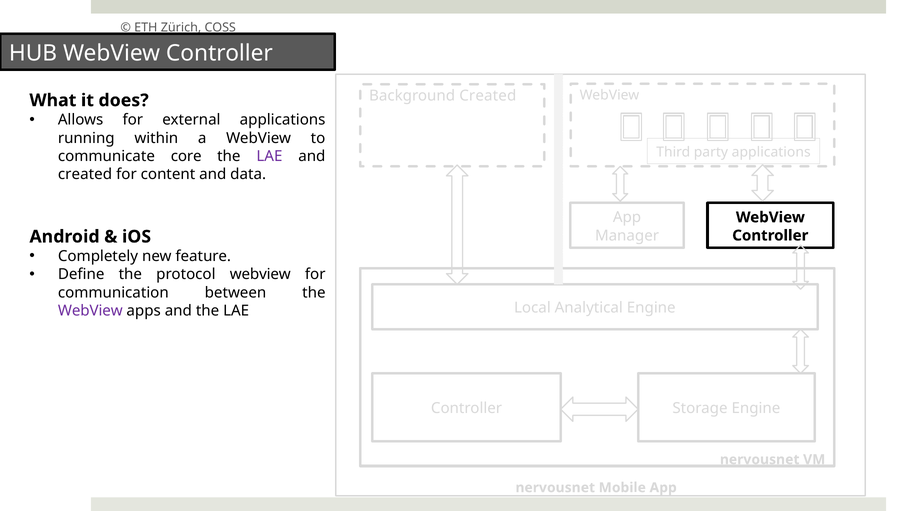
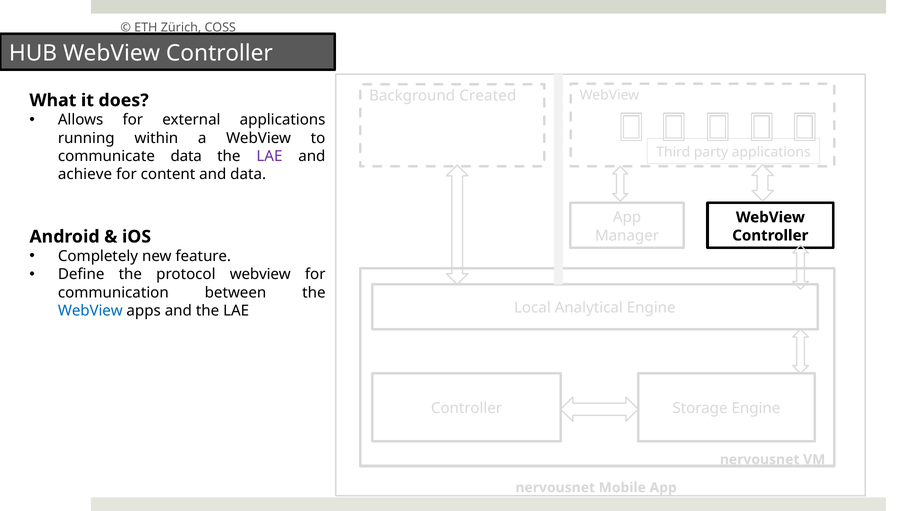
communicate core: core -> data (186, 156)
created: created -> achieve (85, 175)
WebView colour: purple -> blue (90, 311)
